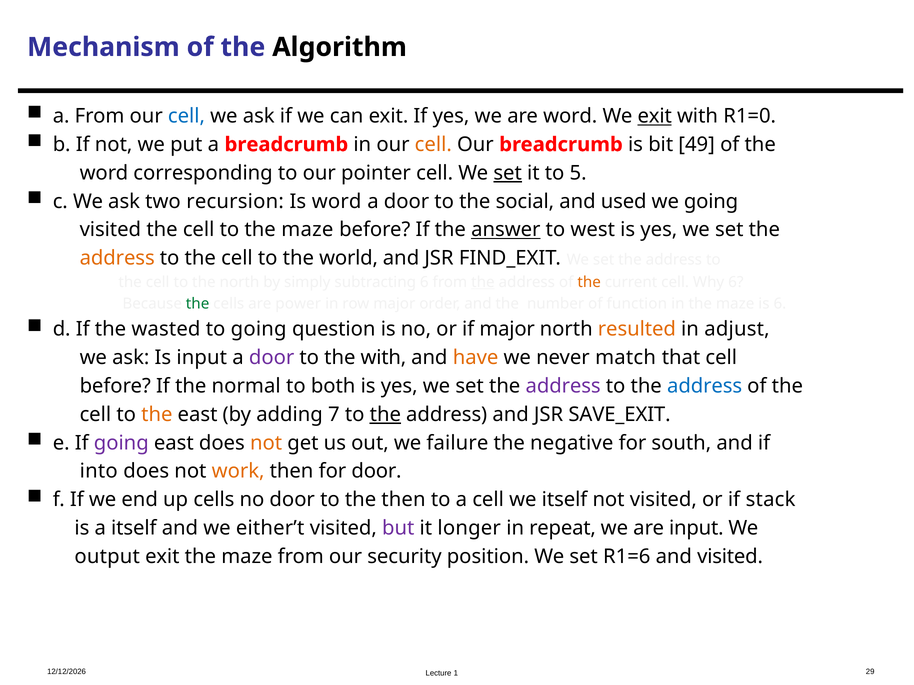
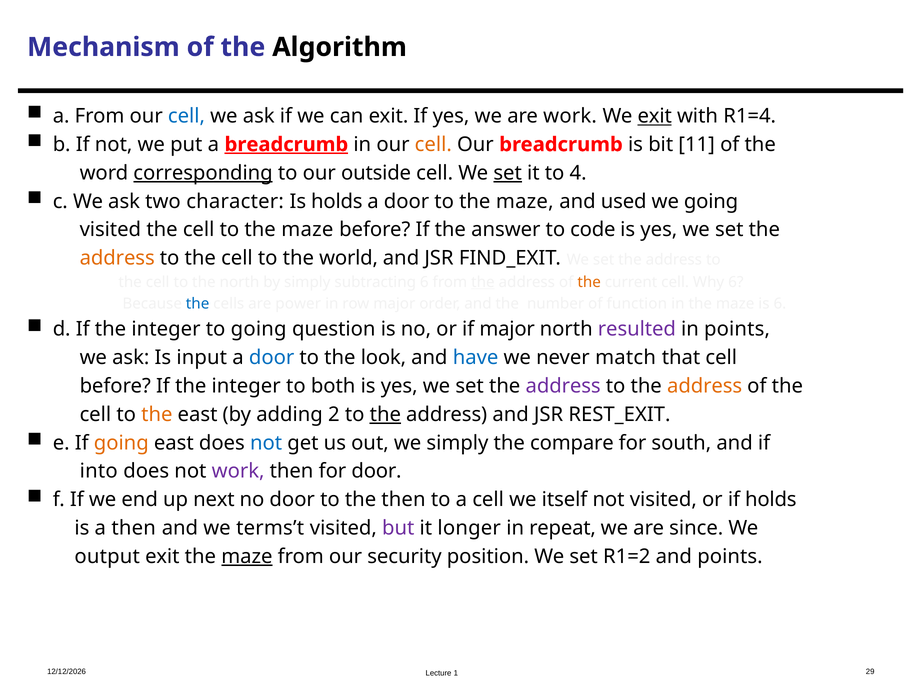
are word: word -> work (570, 116)
R1=0: R1=0 -> R1=4 (750, 116)
breadcrumb underline: none -> present (286, 145)
49: 49 -> 11 (697, 145)
corresponding underline: none -> present (203, 173)
pointer: pointer -> outside (376, 173)
5: 5 -> 4 (578, 173)
recursion: recursion -> character (235, 202)
Is word: word -> holds (337, 202)
door to the social: social -> maze (525, 202)
answer underline: present -> none (506, 230)
west: west -> code (593, 230)
the colour: green -> blue (198, 304)
d If the wasted: wasted -> integer (166, 329)
resulted colour: orange -> purple (637, 329)
in adjust: adjust -> points (737, 329)
door colour: purple -> blue (272, 358)
the with: with -> look (383, 358)
have colour: orange -> blue (476, 358)
before If the normal: normal -> integer (246, 386)
address colour: blue -> orange (705, 386)
7: 7 -> 2 (334, 415)
SAVE_EXIT: SAVE_EXIT -> REST_EXIT (619, 415)
going colour: purple -> orange (121, 443)
not colour: orange -> blue (266, 443)
we failure: failure -> simply (457, 443)
negative: negative -> compare (572, 443)
work colour: orange -> purple (238, 472)
up cells: cells -> next (214, 500)
if stack: stack -> holds (771, 500)
a itself: itself -> then (134, 528)
either’t: either’t -> terms’t (270, 528)
are input: input -> since (696, 528)
maze underline: none -> present (247, 557)
R1=6: R1=6 -> R1=2 (627, 557)
and visited: visited -> points (730, 557)
